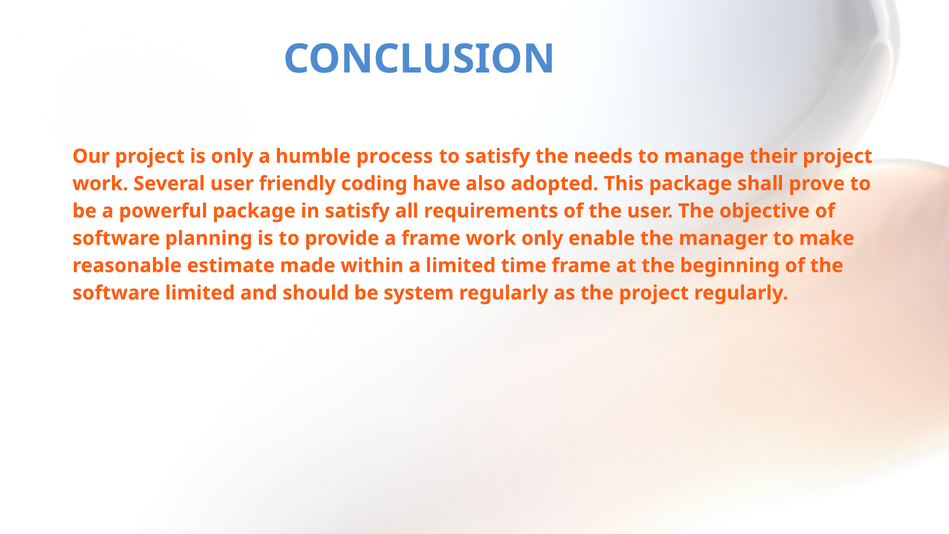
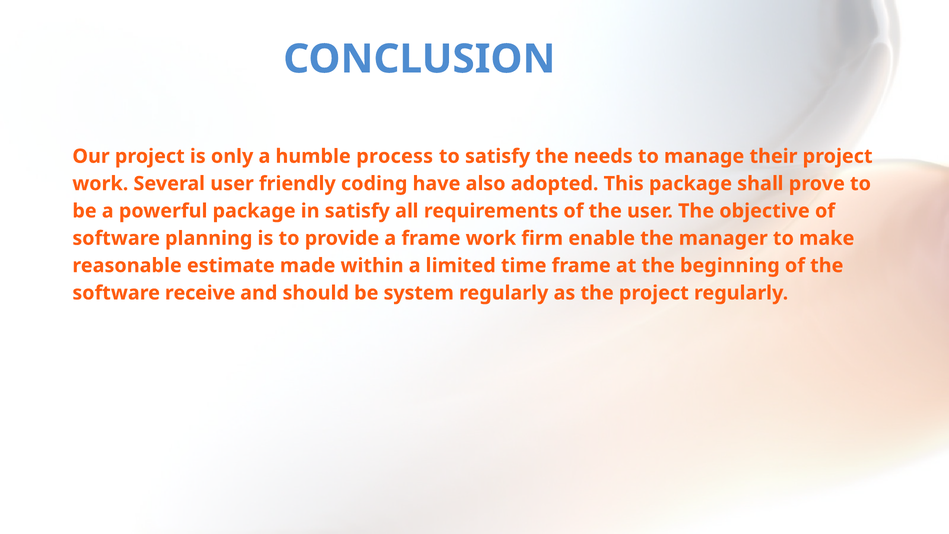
work only: only -> firm (542, 238)
software limited: limited -> receive (200, 293)
